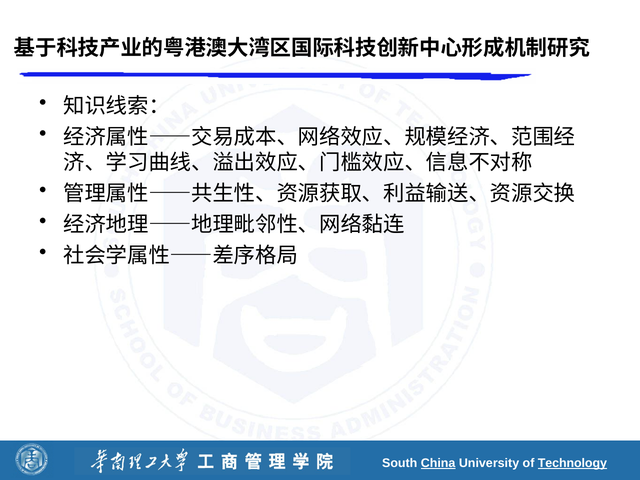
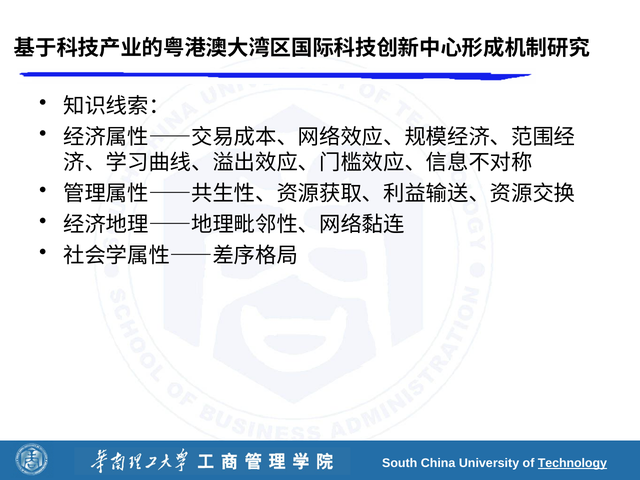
China underline: present -> none (438, 463)
